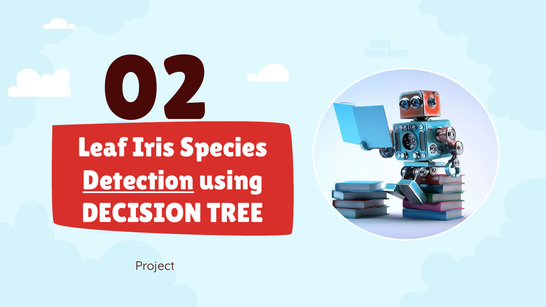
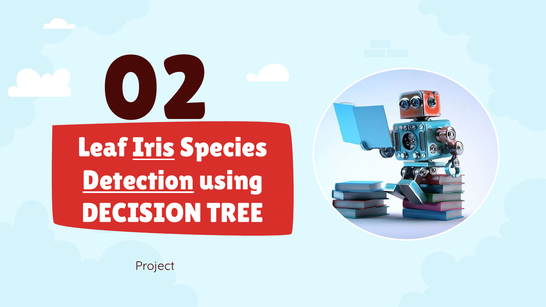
Iris underline: none -> present (154, 148)
